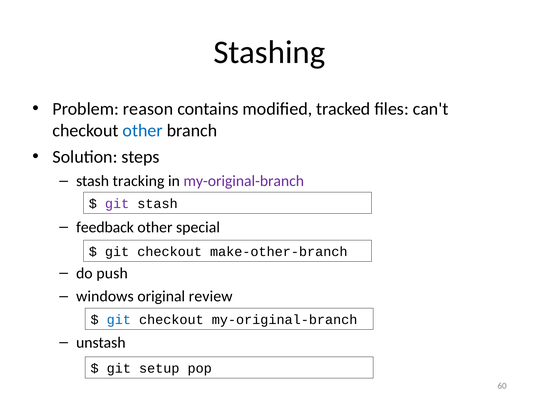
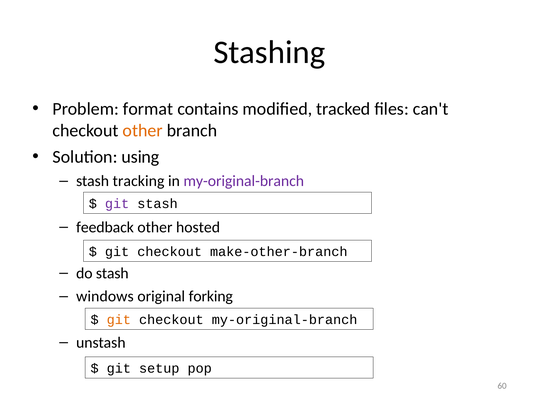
reason: reason -> format (148, 109)
other colour: blue -> orange (143, 131)
steps: steps -> using (140, 157)
special: special -> hosted (198, 227)
do push: push -> stash (112, 273)
review: review -> forking (211, 297)
git colour: blue -> orange (119, 320)
